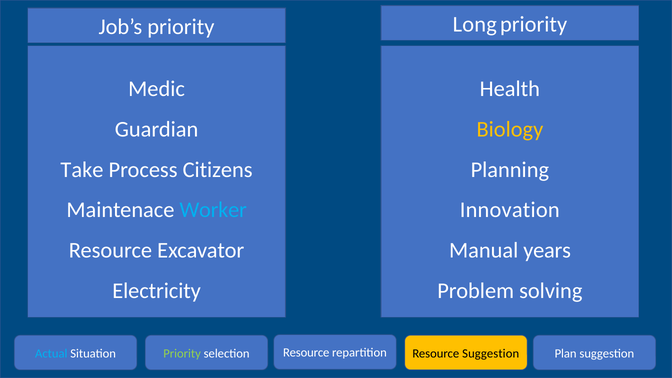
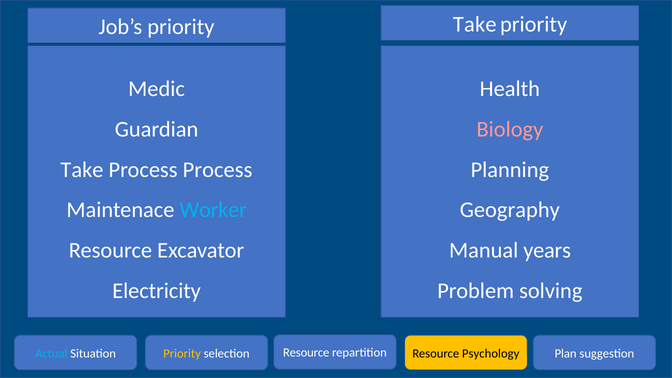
priority Long: Long -> Take (475, 24)
Biology colour: yellow -> pink (510, 129)
Process Citizens: Citizens -> Process (218, 170)
Innovation: Innovation -> Geography (510, 210)
Priority colour: light green -> yellow (182, 353)
Resource Suggestion: Suggestion -> Psychology (491, 353)
